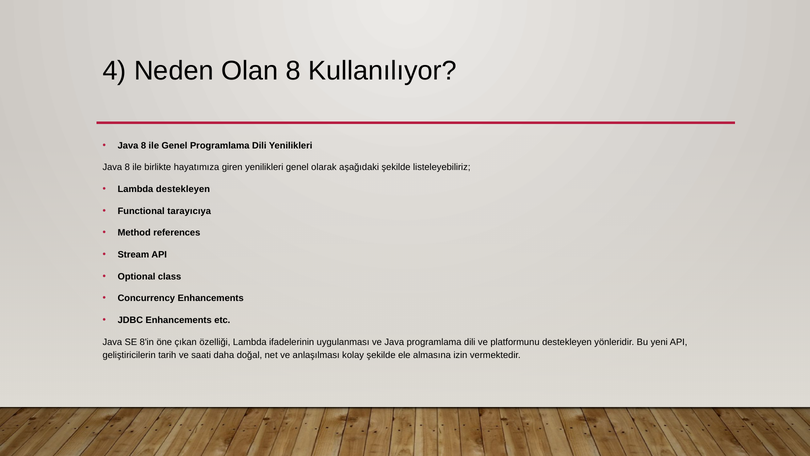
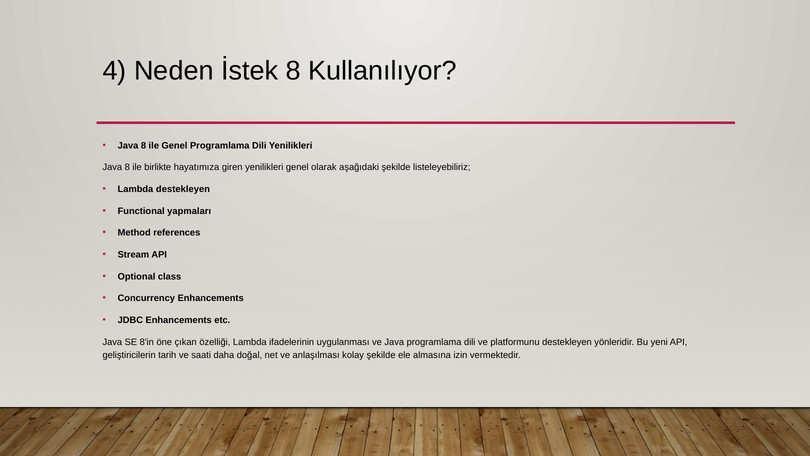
Olan: Olan -> İstek (250, 71)
tarayıcıya: tarayıcıya -> yapmaları (189, 211)
